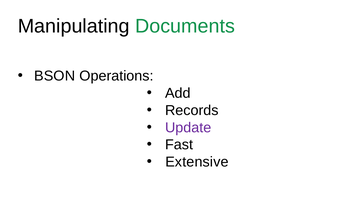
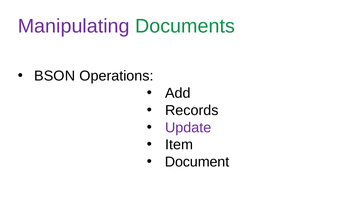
Manipulating colour: black -> purple (74, 26)
Fast: Fast -> Item (179, 145)
Extensive: Extensive -> Document (197, 162)
